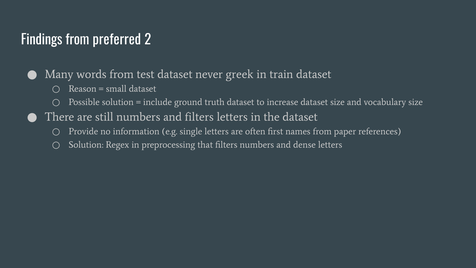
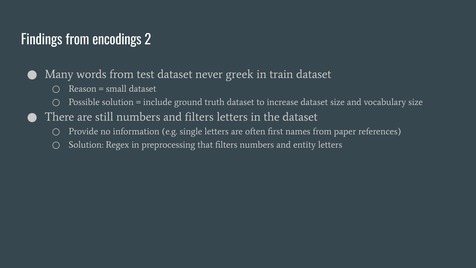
preferred: preferred -> encodings (117, 40)
dense: dense -> entity (304, 145)
